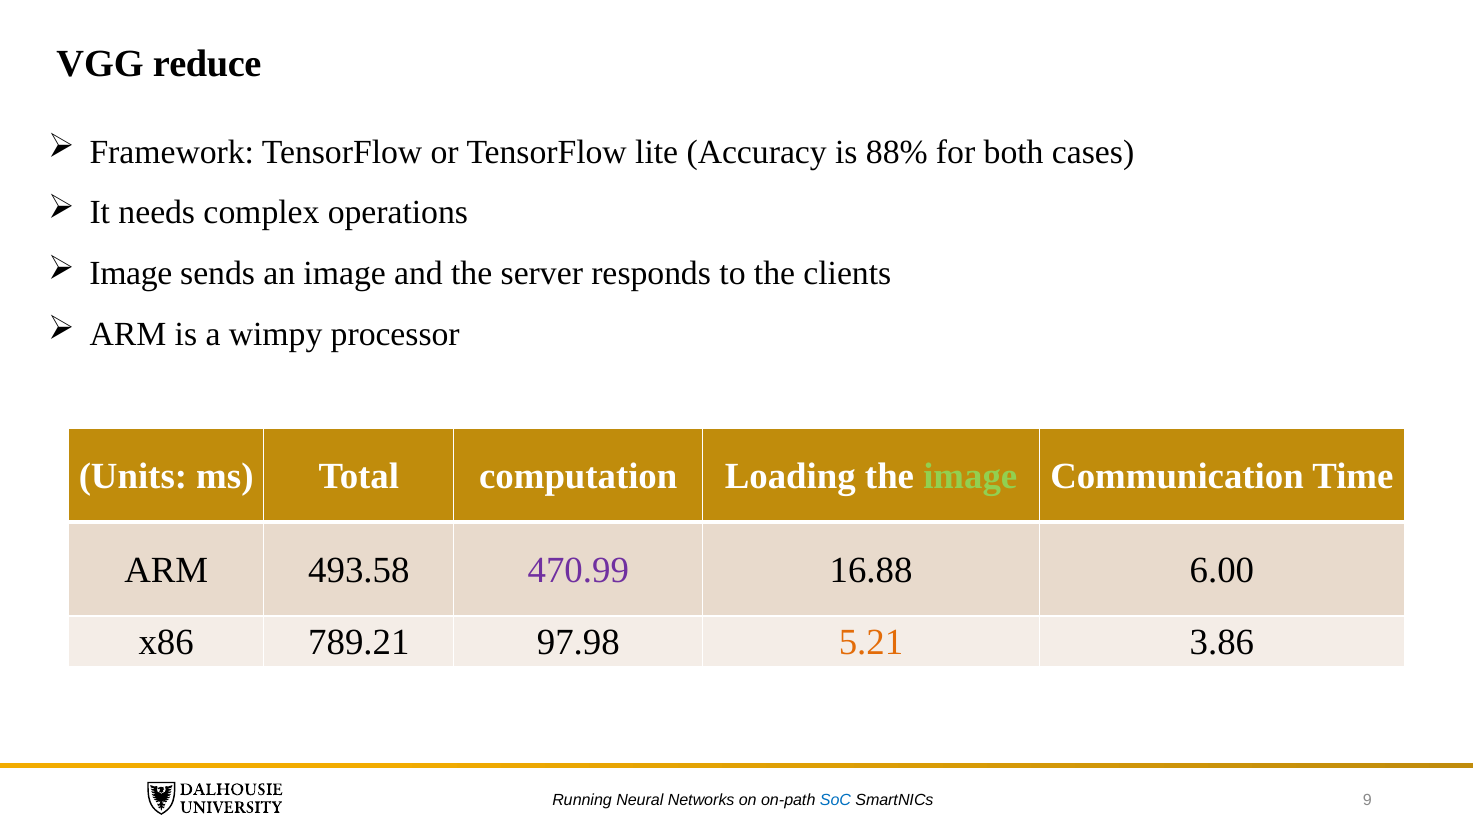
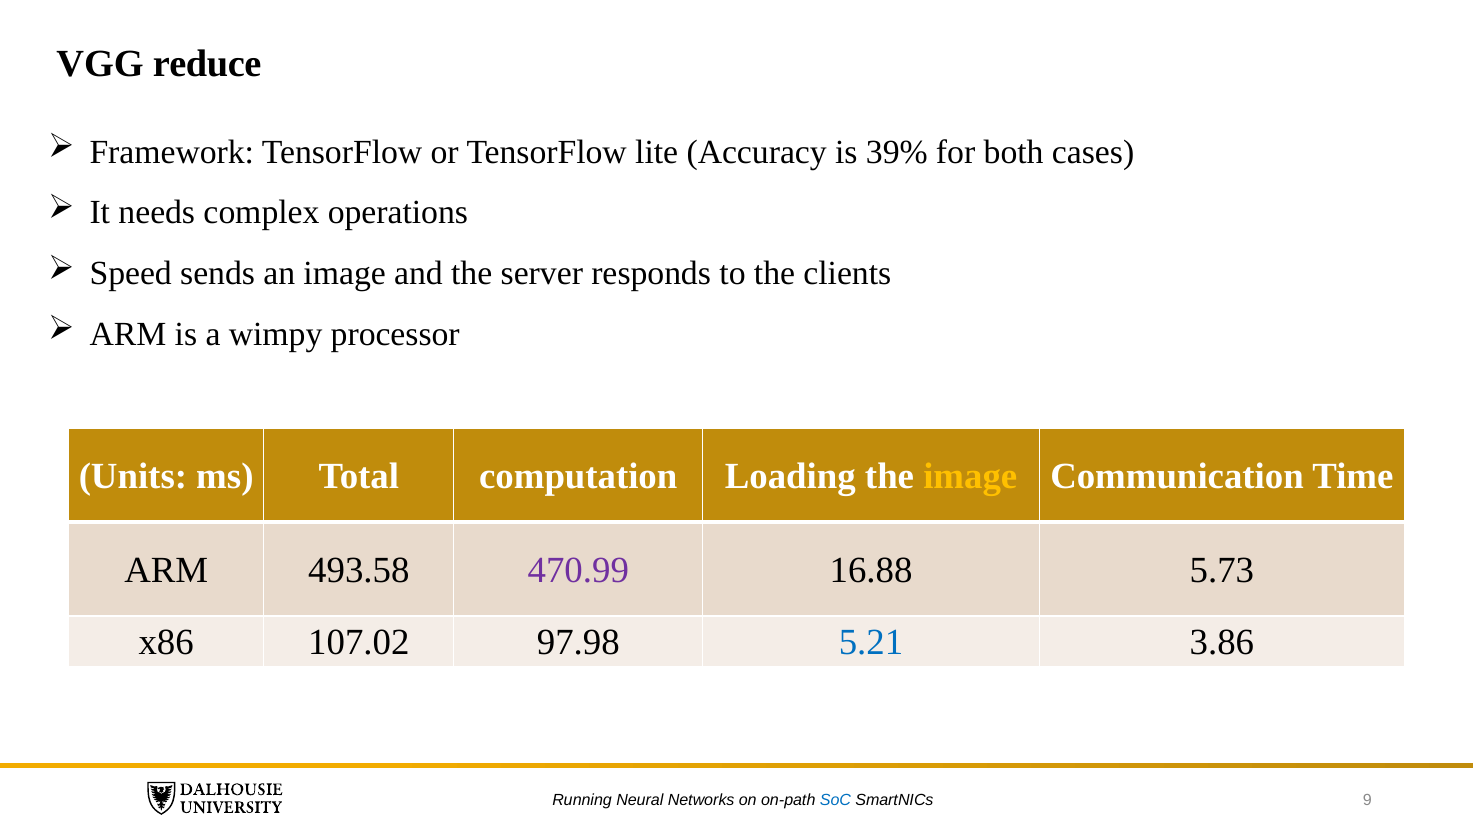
88%: 88% -> 39% (897, 152)
Image: Image -> Speed (131, 273)
image colour: light green -> yellow (970, 476)
6.00: 6.00 -> 5.73 (1222, 570)
789.21: 789.21 -> 107.02 (359, 642)
5.21 colour: orange -> blue (871, 642)
